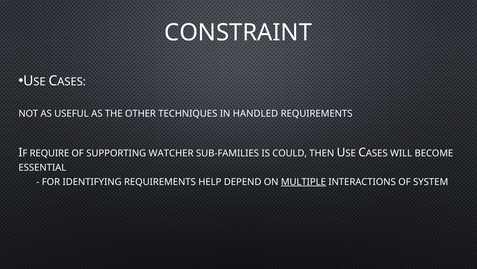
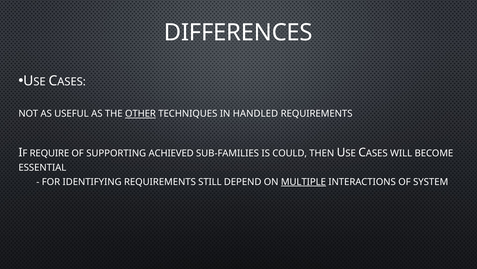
CONSTRAINT: CONSTRAINT -> DIFFERENCES (238, 32)
OTHER underline: none -> present (140, 113)
WATCHER: WATCHER -> ACHIEVED (171, 153)
HELP: HELP -> STILL (210, 181)
